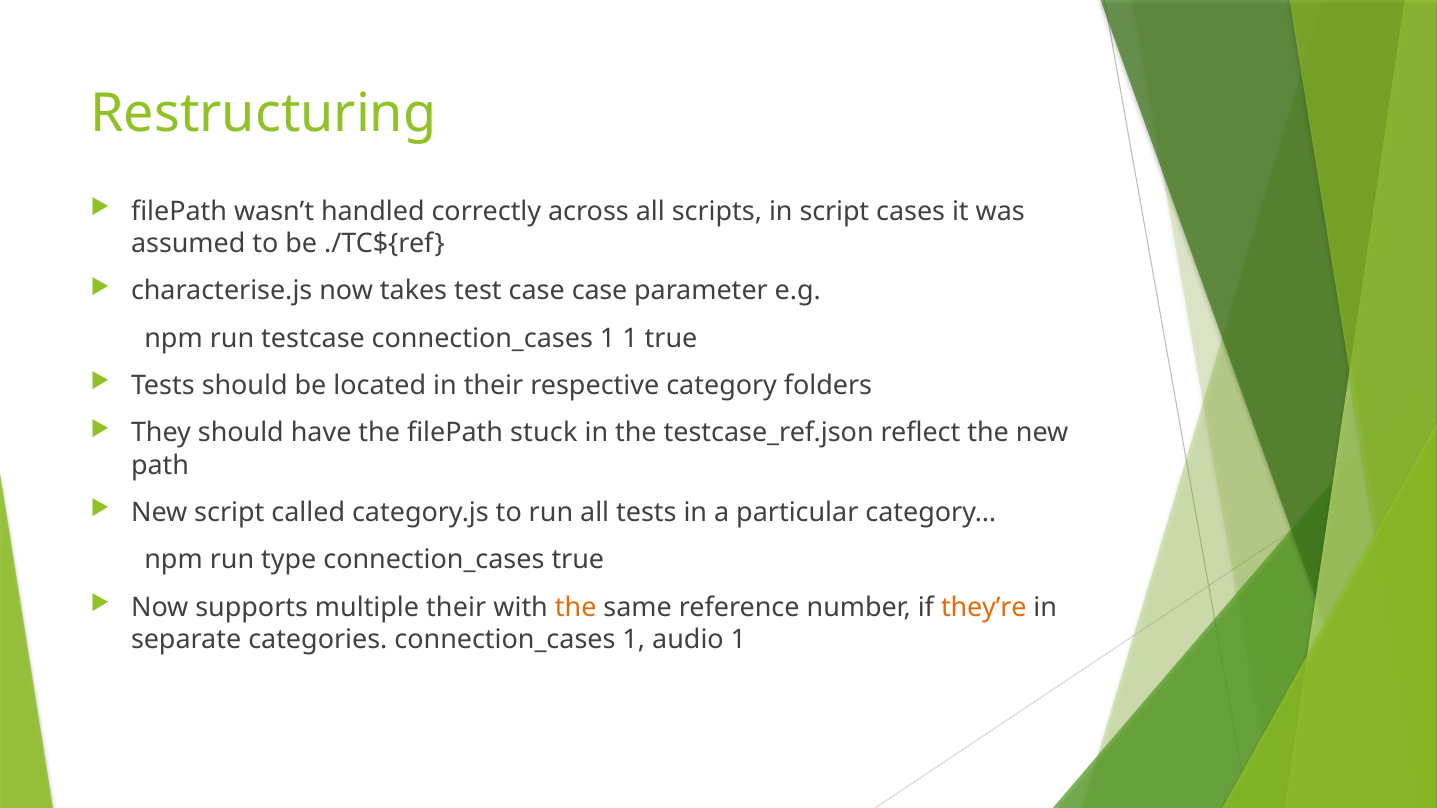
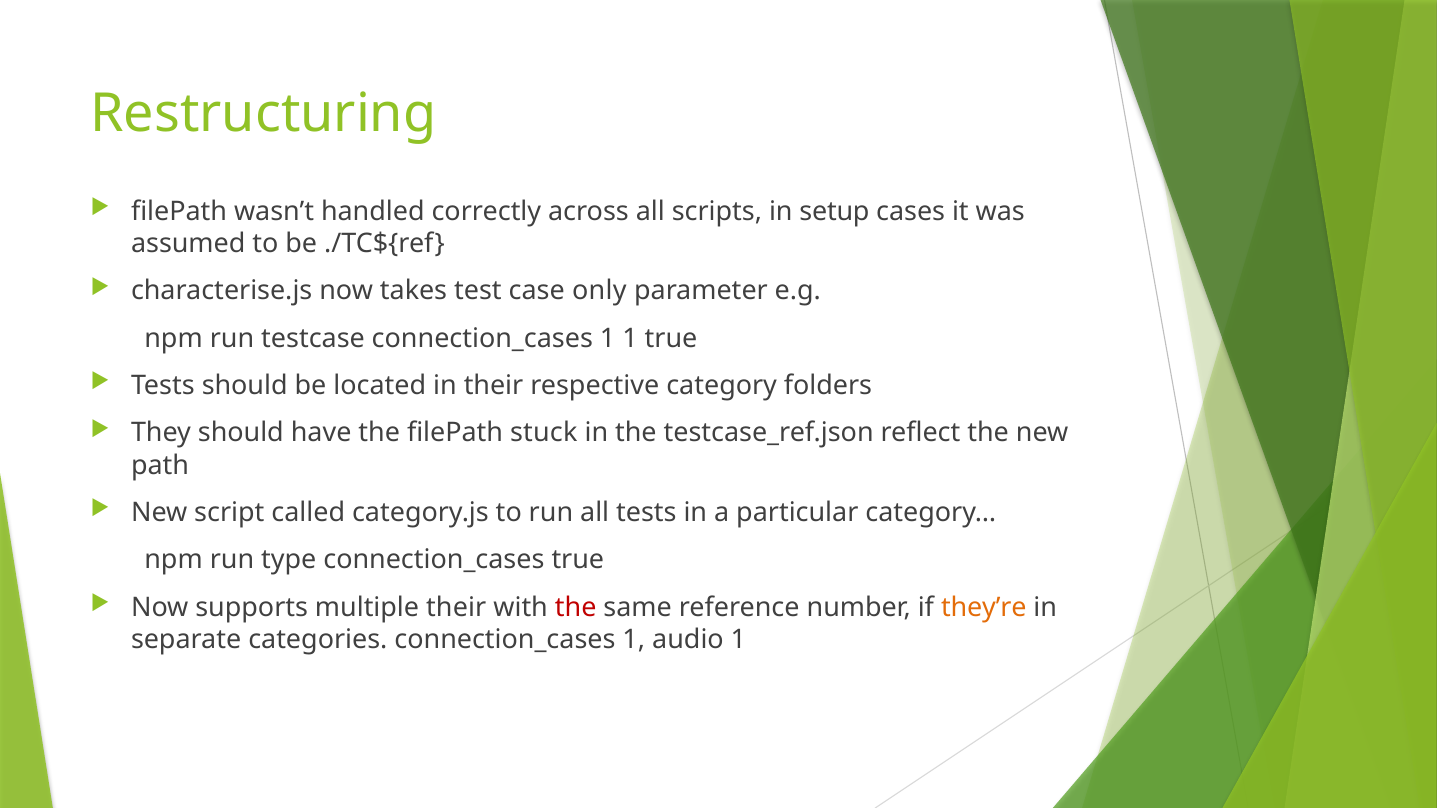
in script: script -> setup (834, 212)
case case: case -> only (599, 291)
the colour: orange -> red (576, 607)
